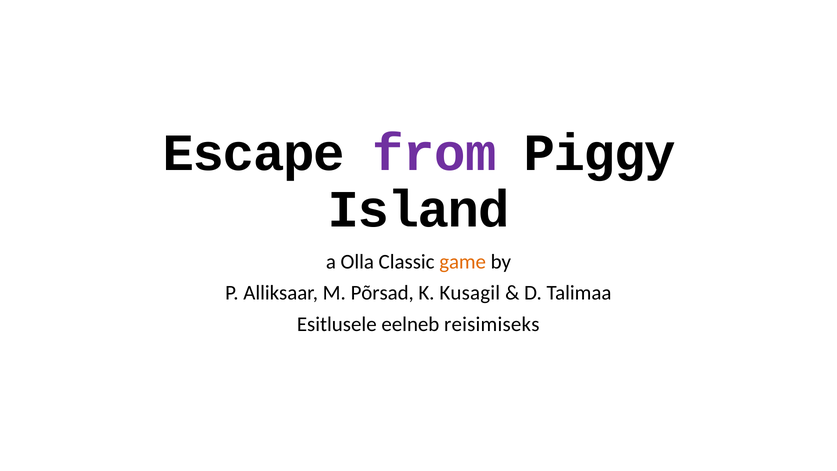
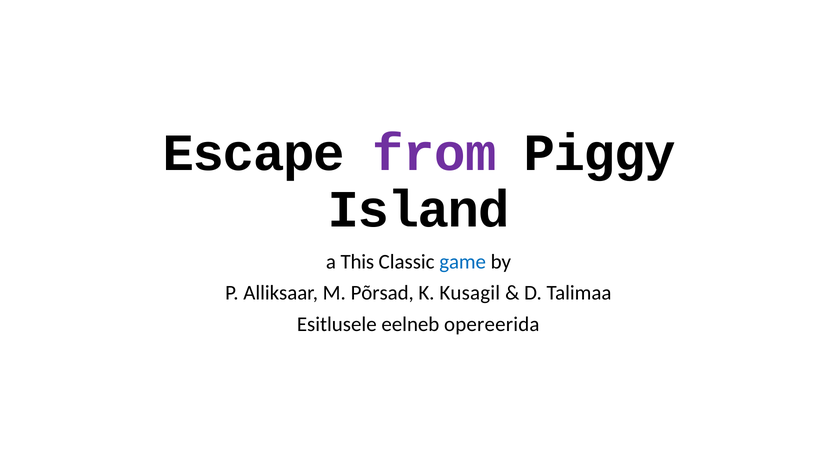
Olla: Olla -> This (357, 262)
game colour: orange -> blue (463, 262)
reisimiseks: reisimiseks -> opereerida (492, 324)
